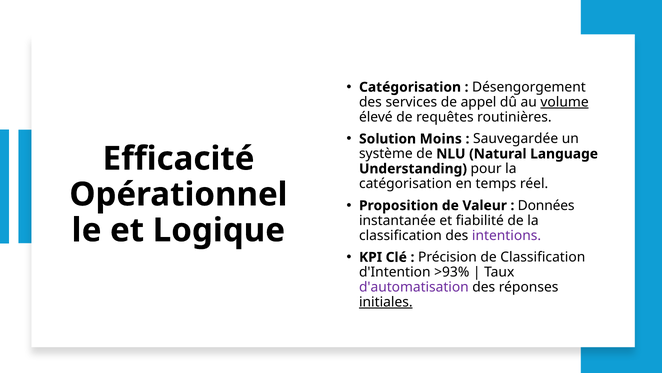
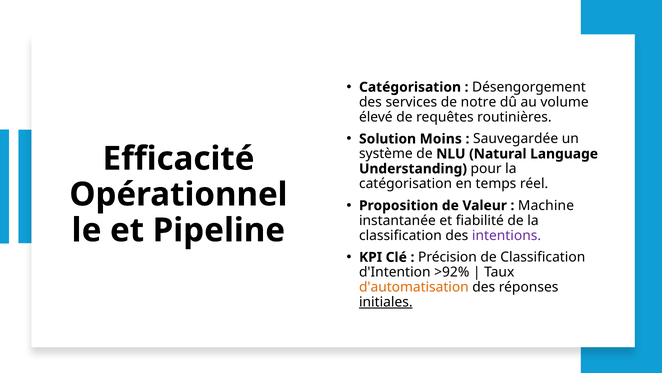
appel: appel -> notre (478, 102)
volume underline: present -> none (565, 102)
Données: Données -> Machine (546, 205)
Logique: Logique -> Pipeline (219, 230)
>93%: >93% -> >92% (452, 272)
d'automatisation colour: purple -> orange (414, 287)
